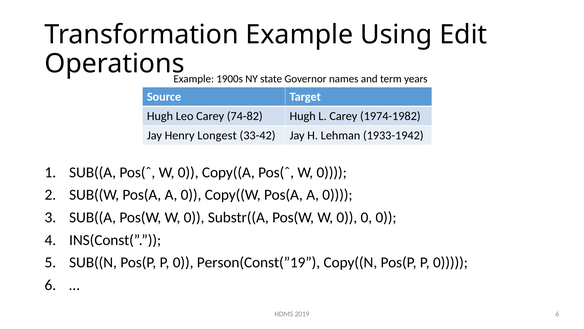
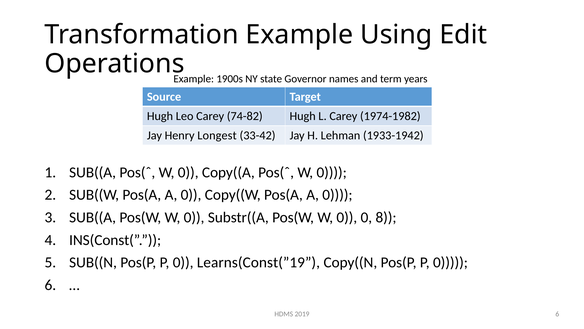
0 0 0: 0 -> 8 (386, 217)
Person(Const(”19: Person(Const(”19 -> Learns(Const(”19 (258, 262)
